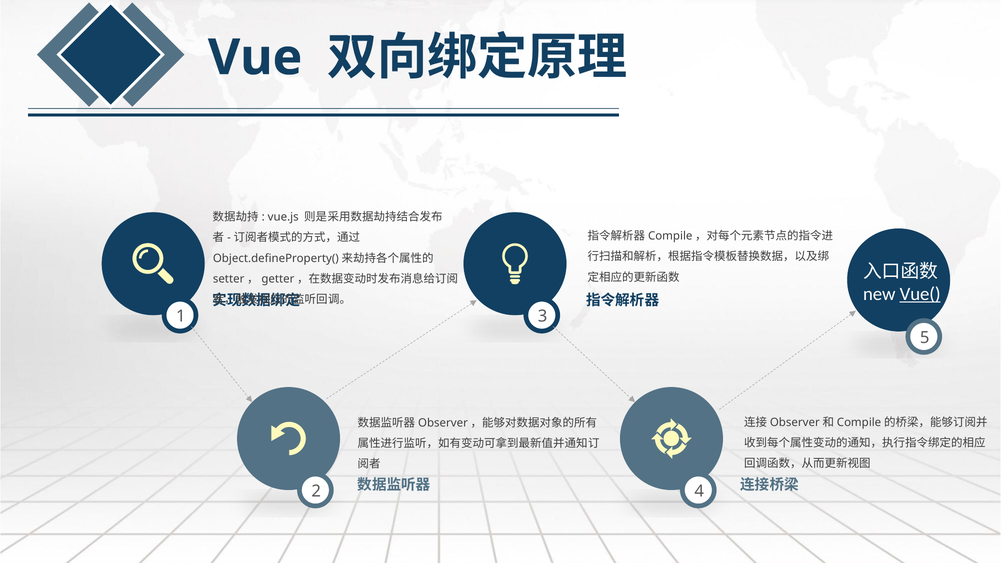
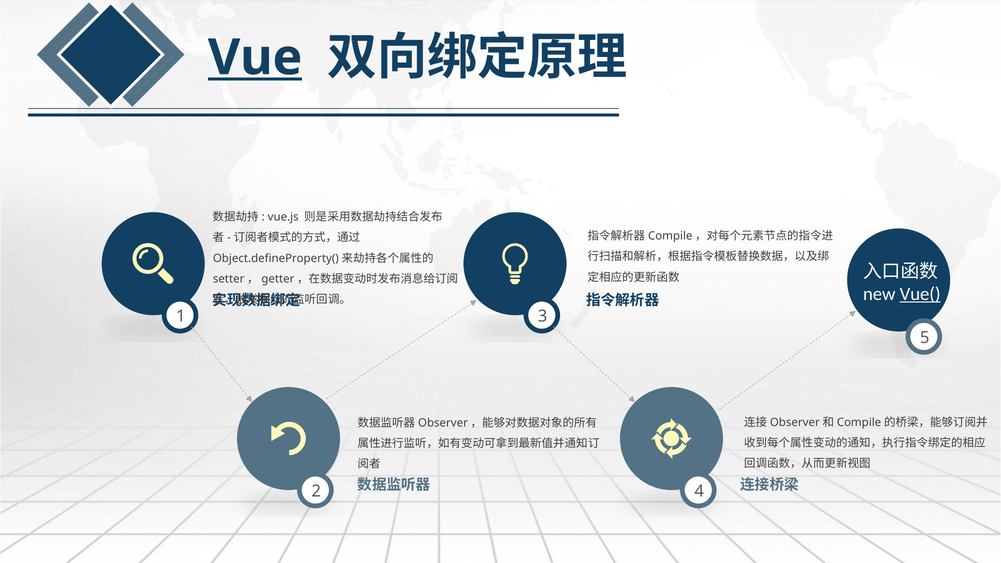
Vue underline: none -> present (255, 58)
